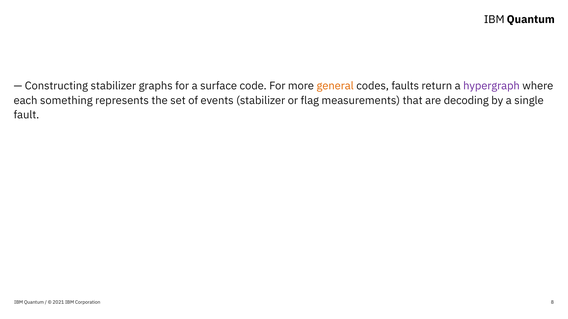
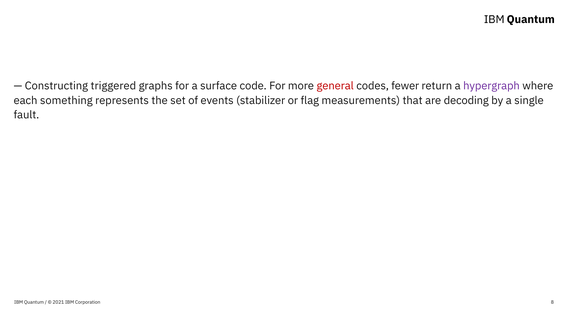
Constructing stabilizer: stabilizer -> triggered (113, 86)
general colour: orange -> red (335, 86)
faults: faults -> fewer (405, 86)
